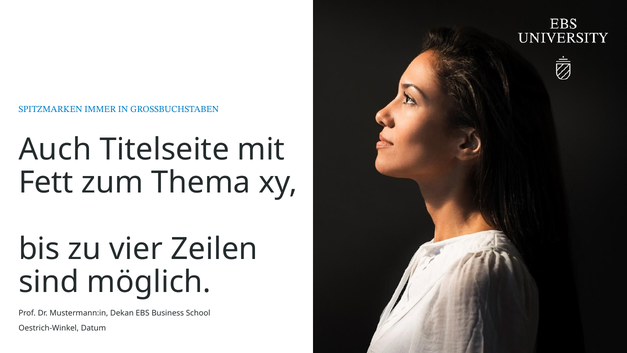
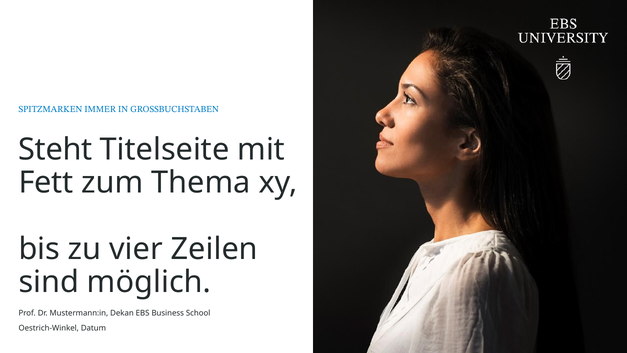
Auch: Auch -> Steht (55, 149)
